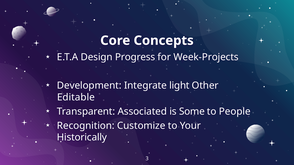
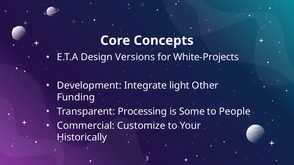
Progress: Progress -> Versions (135, 57)
Week-Projects: Week-Projects -> White-Projects (206, 57)
Editable: Editable -> Funding (76, 97)
Associated: Associated -> Processing (142, 112)
Recognition: Recognition -> Commercial (86, 126)
